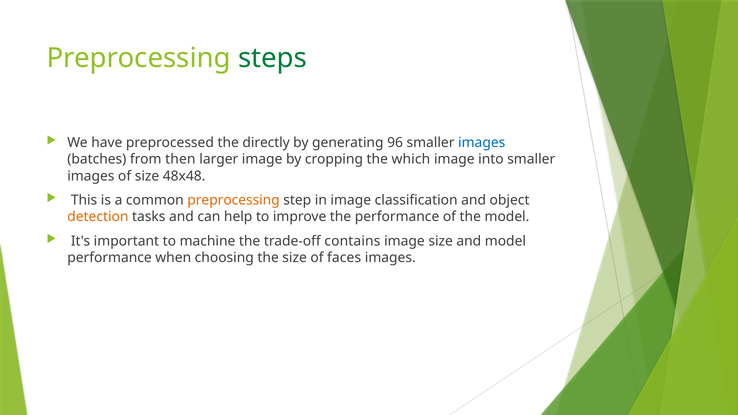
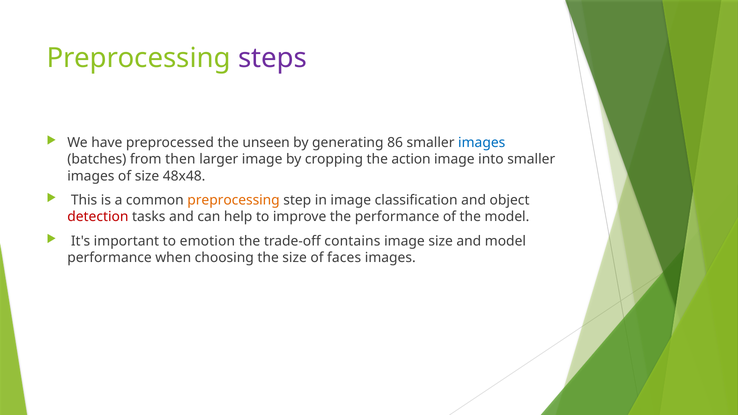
steps colour: green -> purple (273, 58)
directly: directly -> unseen (266, 143)
96: 96 -> 86 (395, 143)
which: which -> action (411, 159)
detection colour: orange -> red (98, 217)
machine: machine -> emotion (207, 241)
